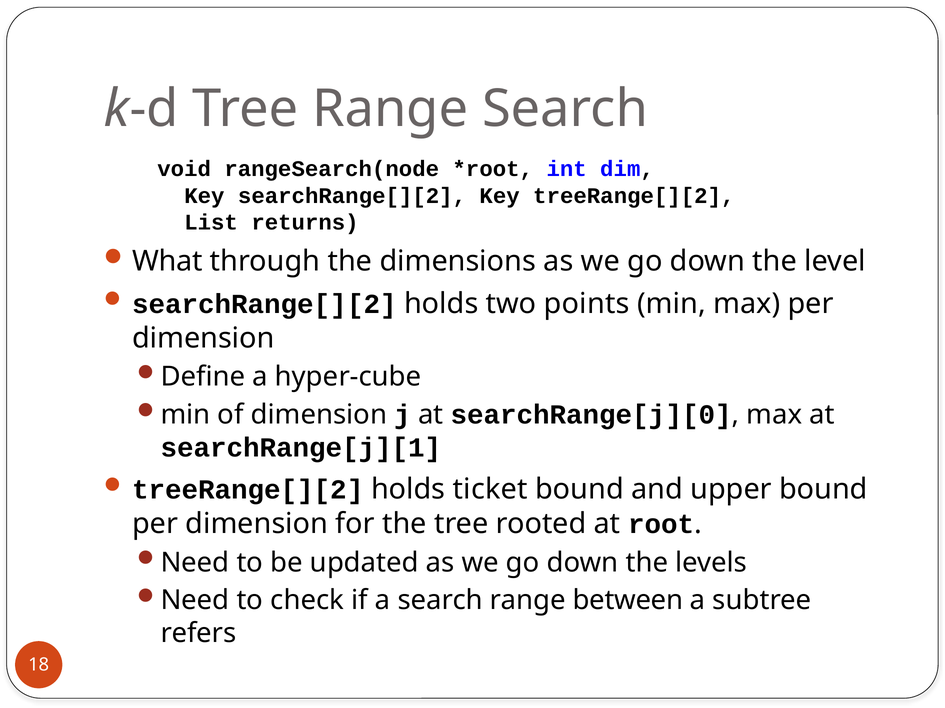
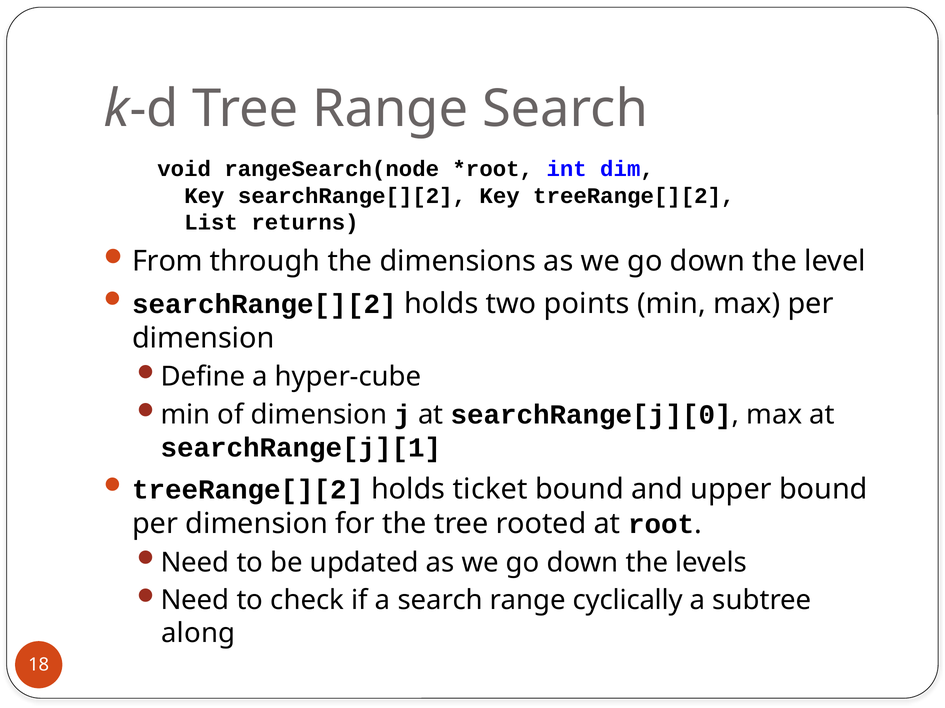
What: What -> From (167, 262)
between: between -> cyclically (628, 601)
refers: refers -> along (198, 634)
